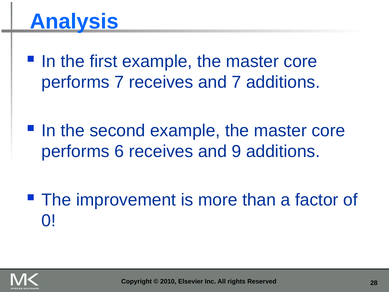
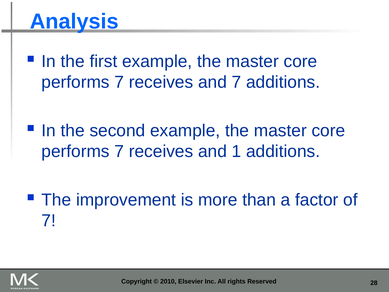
6: 6 -> 7 (119, 151)
9: 9 -> 1 (237, 151)
0: 0 -> 7 (49, 221)
